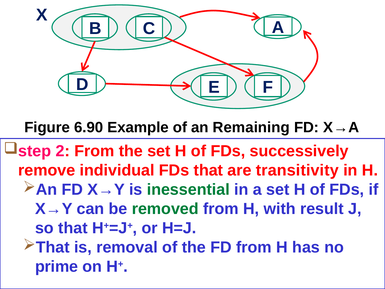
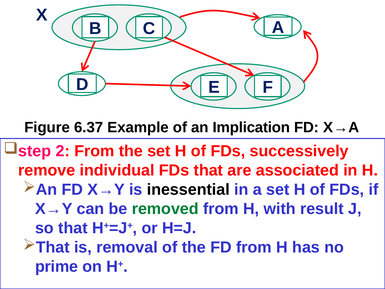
6.90: 6.90 -> 6.37 (89, 127)
Remaining: Remaining -> Implication (251, 127)
transitivity: transitivity -> associated (297, 170)
inessential colour: green -> black (188, 189)
